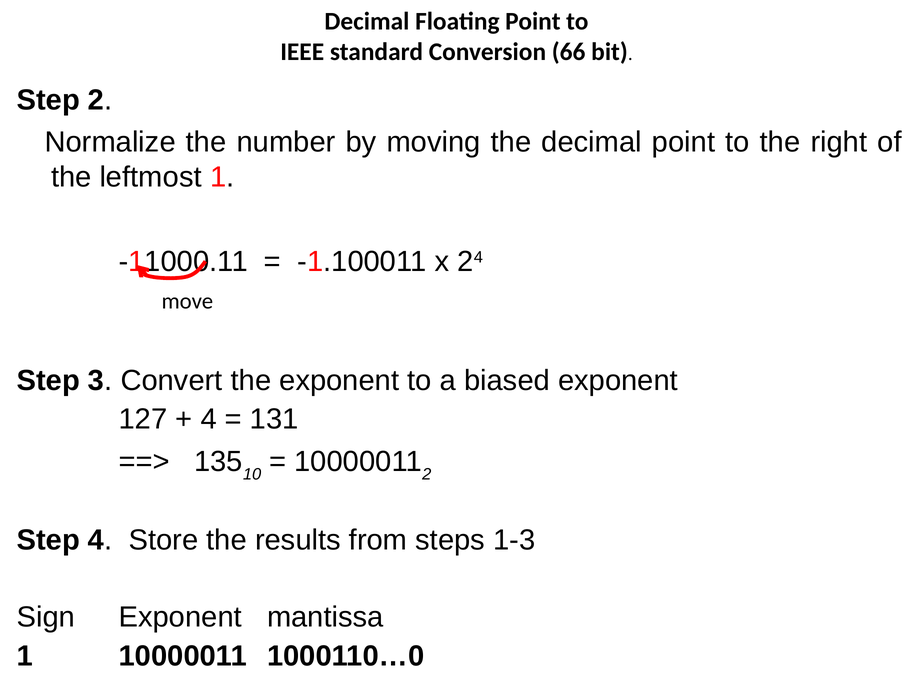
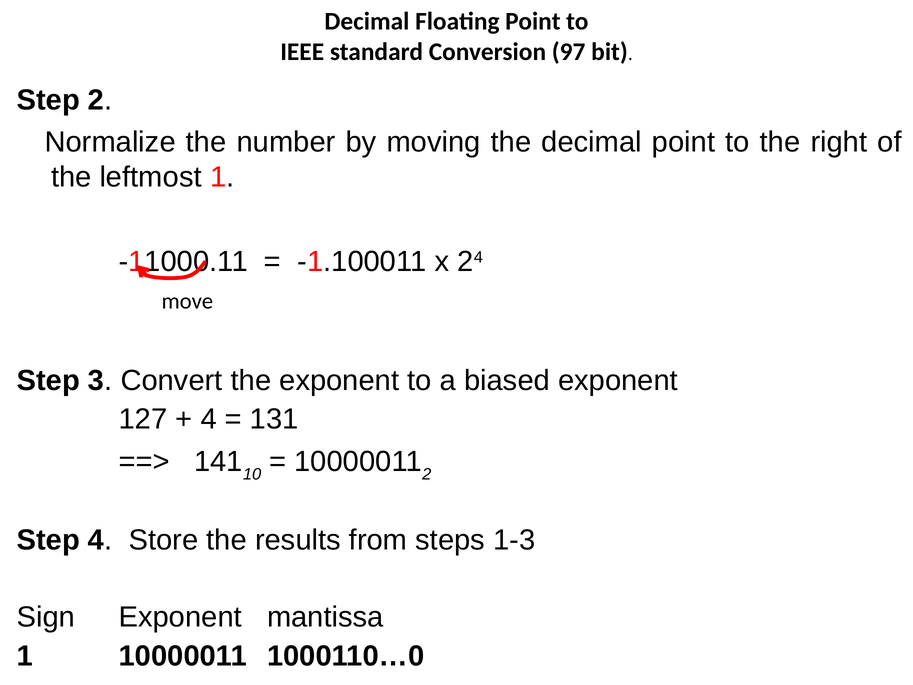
66: 66 -> 97 (569, 52)
135: 135 -> 141 (218, 461)
